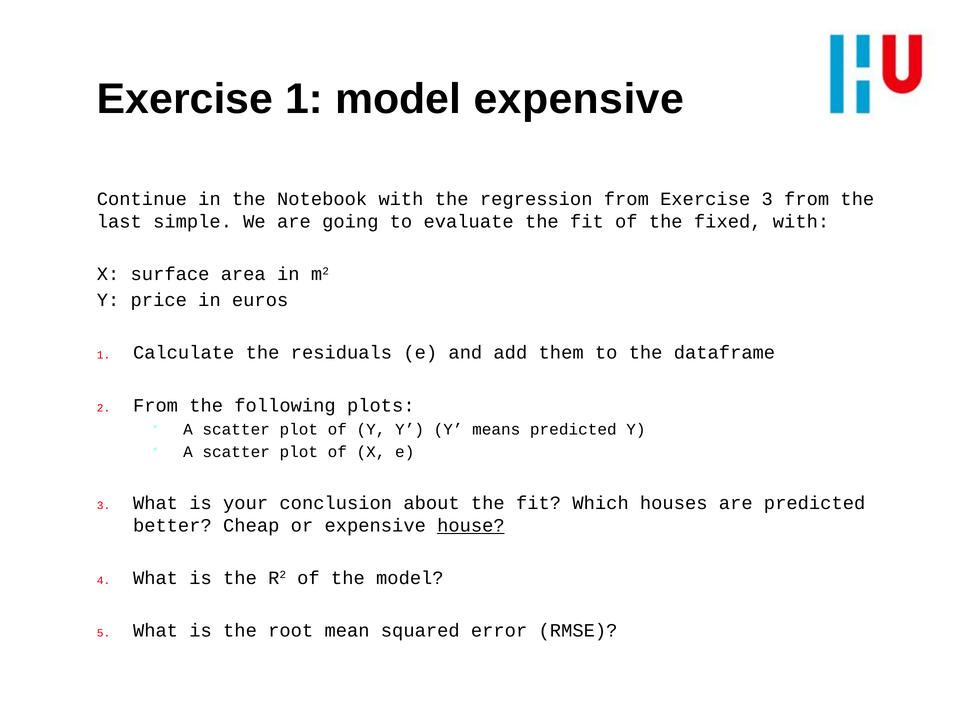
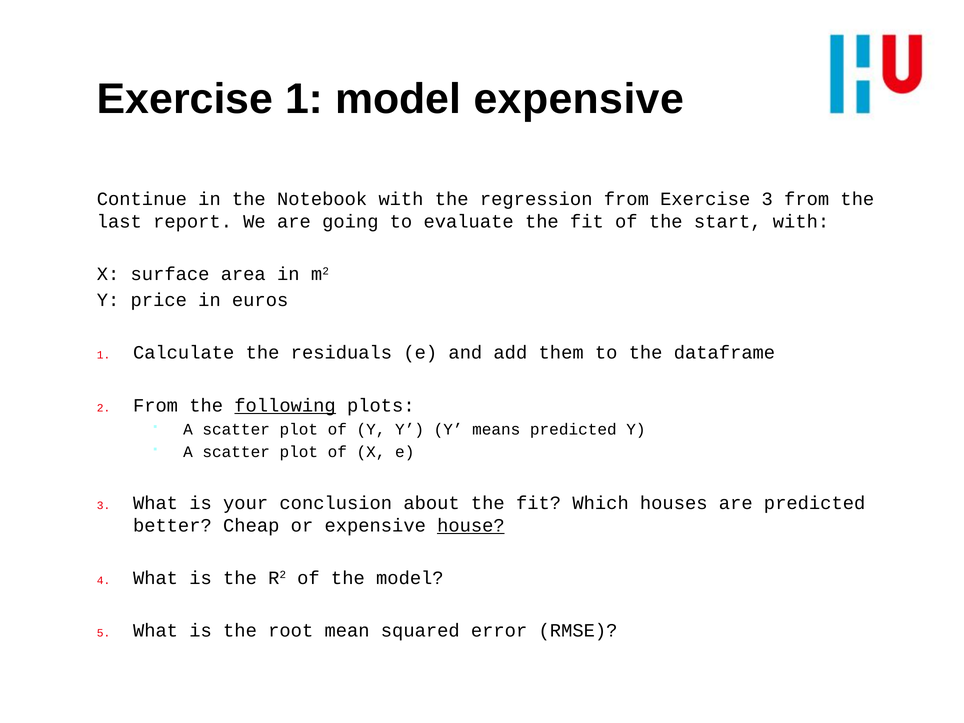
simple: simple -> report (193, 221)
fixed: fixed -> start (728, 221)
following underline: none -> present (285, 405)
